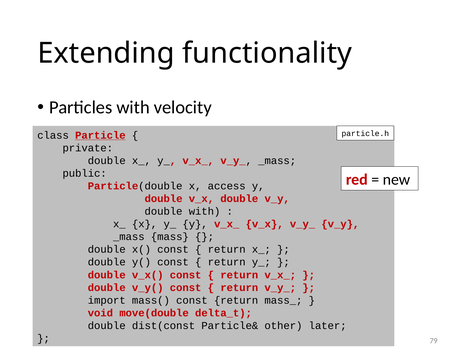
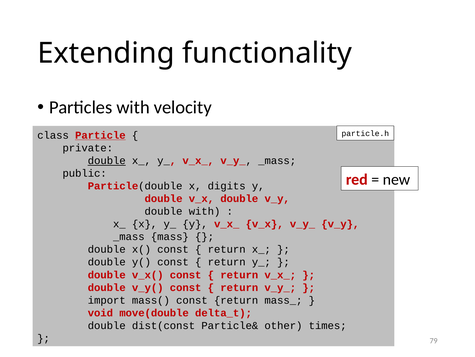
double underline: none -> present (107, 160)
access: access -> digits (227, 186)
later: later -> times (328, 325)
